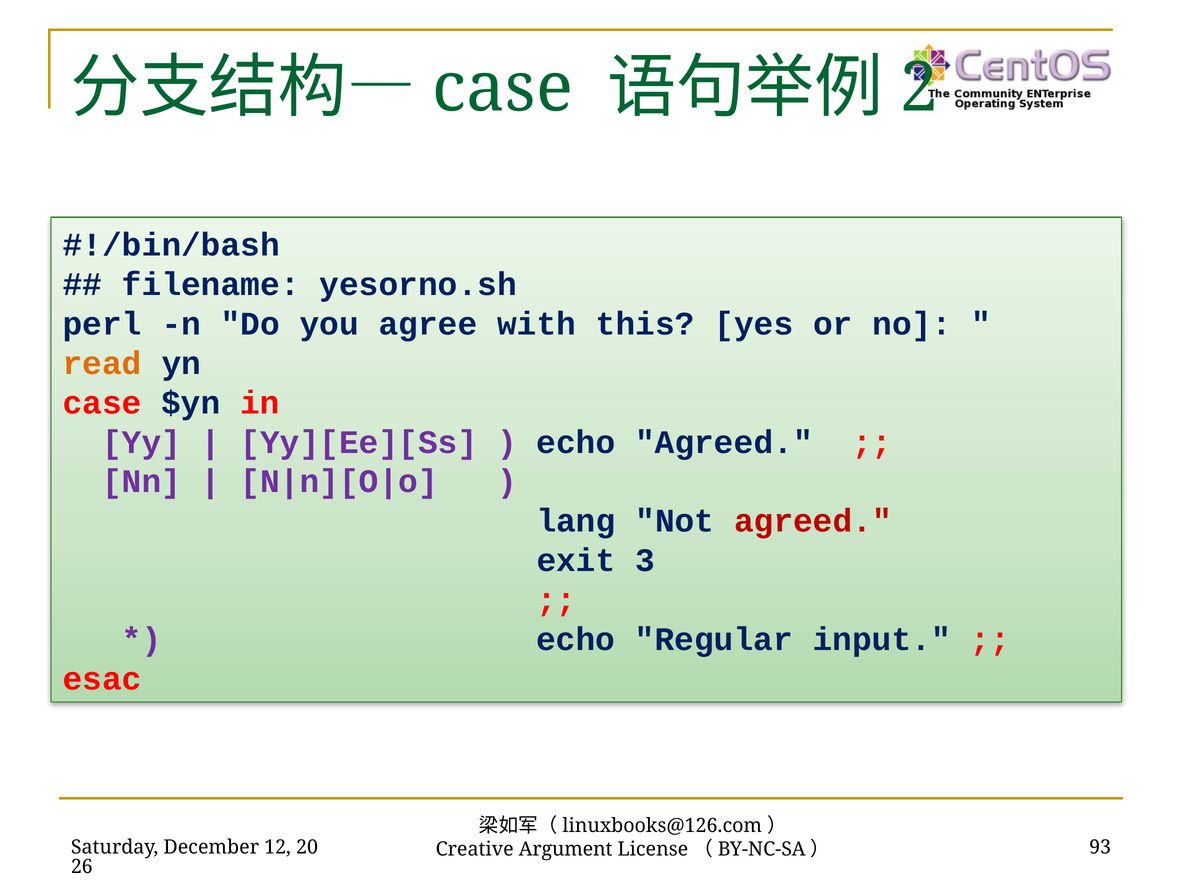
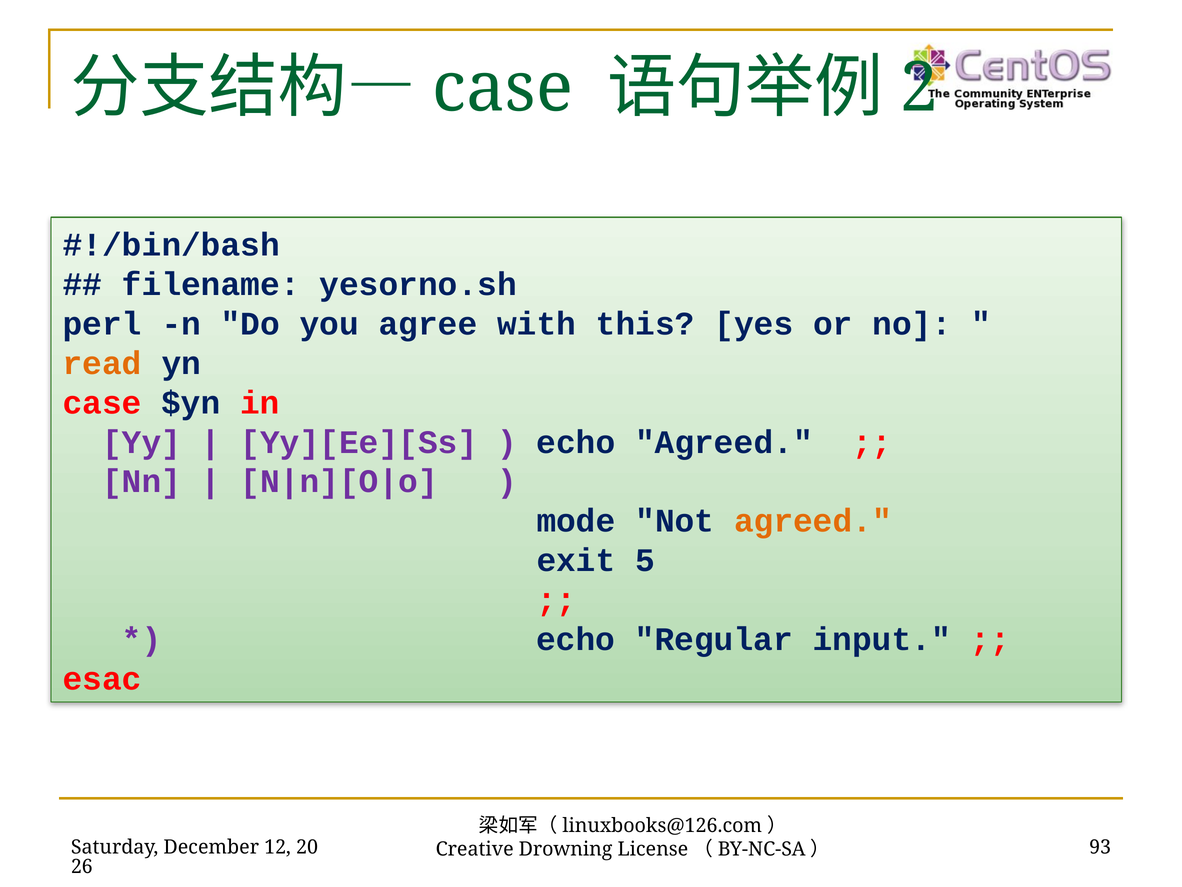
lang: lang -> mode (576, 521)
agreed colour: red -> orange (813, 521)
3: 3 -> 5 (645, 560)
Argument: Argument -> Drowning (566, 849)
